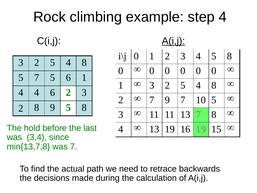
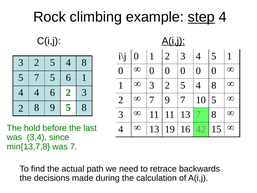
step underline: none -> present (201, 17)
4 5 8: 8 -> 1 (229, 56)
16 19: 19 -> 42 (201, 129)
